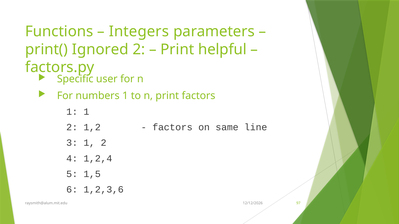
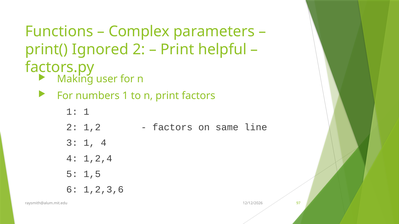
Integers: Integers -> Complex (139, 31)
Specific: Specific -> Making (75, 79)
3 1 2: 2 -> 4 (104, 143)
